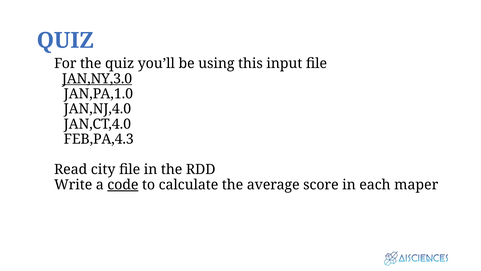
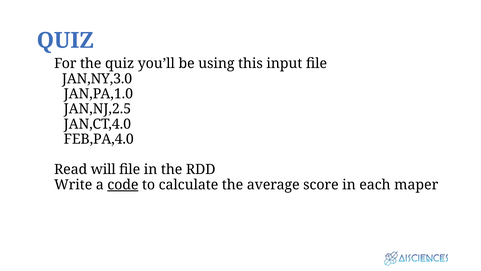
JAN,NY,3.0 underline: present -> none (97, 79)
JAN,NJ,4.0: JAN,NJ,4.0 -> JAN,NJ,2.5 (97, 109)
FEB,PA,4.3: FEB,PA,4.3 -> FEB,PA,4.0 (99, 139)
city: city -> will (103, 169)
